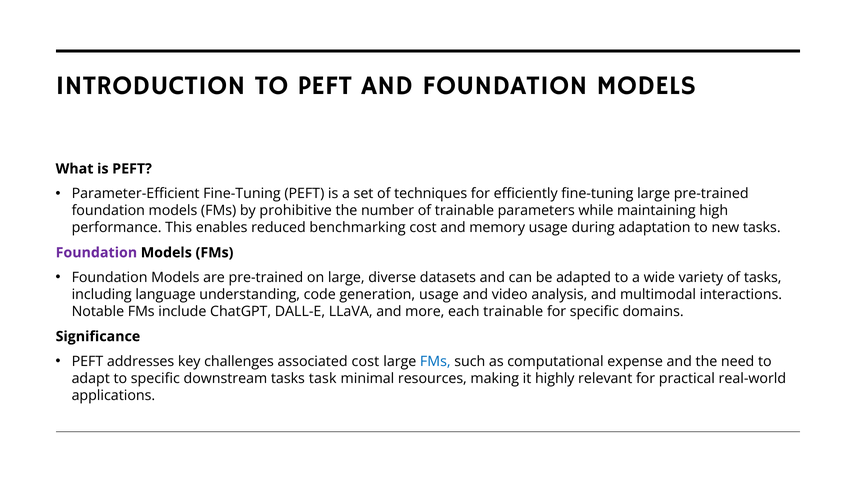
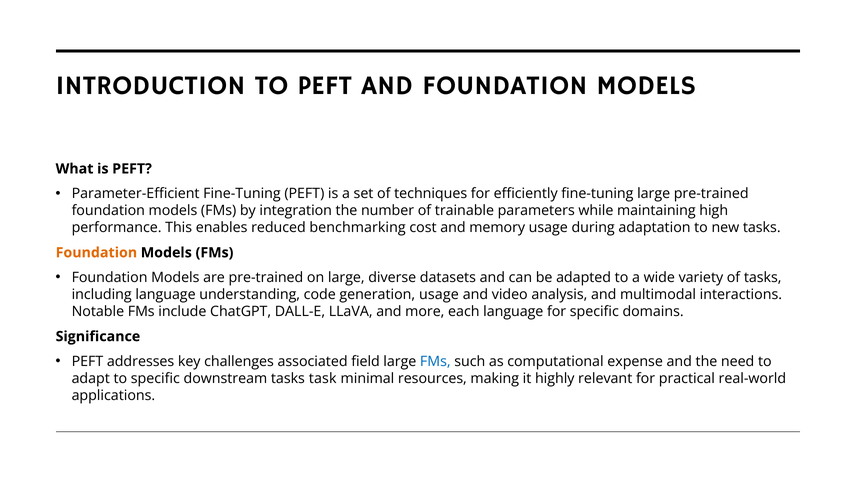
prohibitive: prohibitive -> integration (296, 210)
Foundation colour: purple -> orange (96, 252)
each trainable: trainable -> language (513, 311)
associated cost: cost -> field (366, 361)
